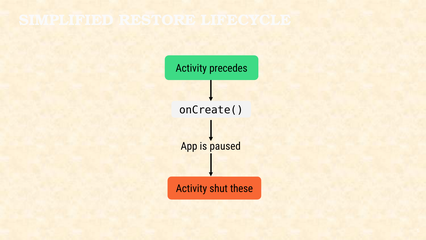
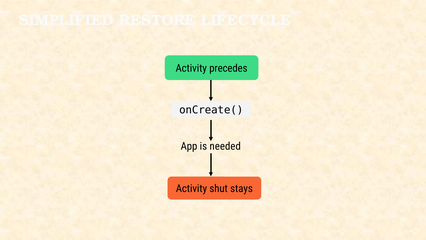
paused: paused -> needed (225, 146)
these: these -> stays (241, 189)
